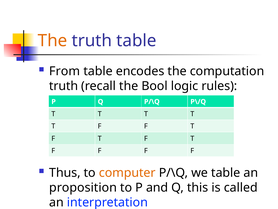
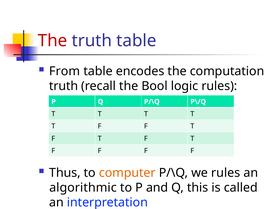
The colour: orange -> red (53, 41)
we table: table -> rules (226, 172)
proposition: proposition -> algorithmic (83, 187)
